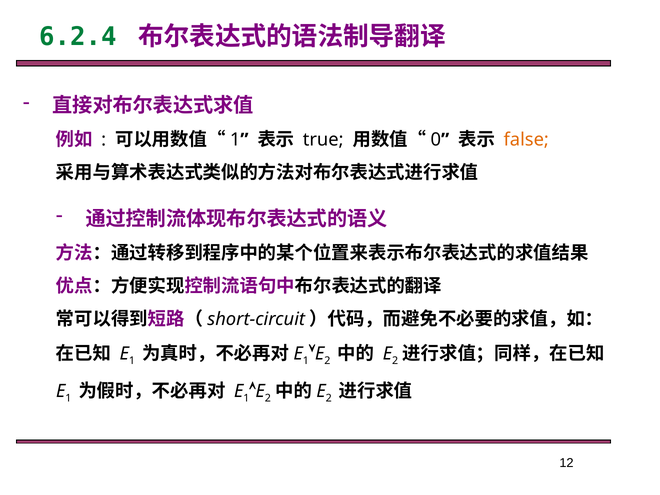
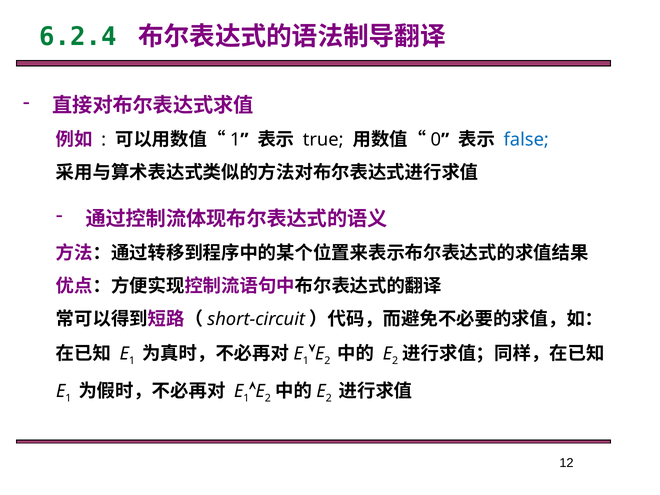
false colour: orange -> blue (526, 140)
